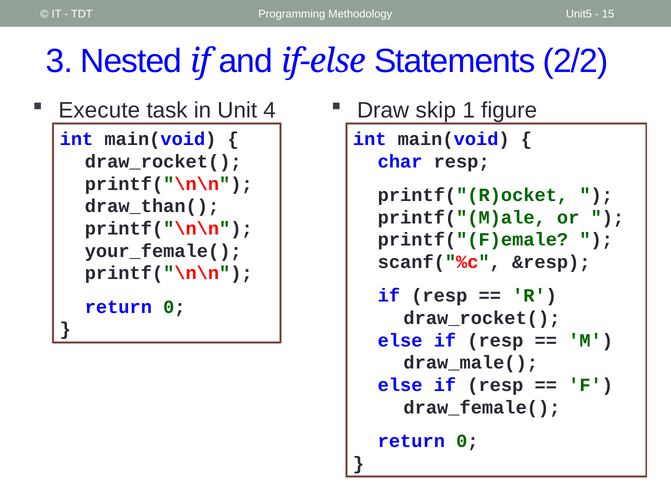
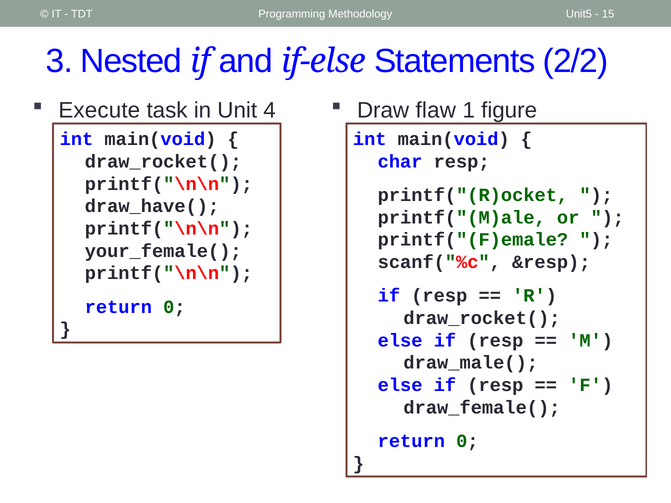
skip: skip -> flaw (436, 110)
draw_than(: draw_than( -> draw_have( (152, 206)
